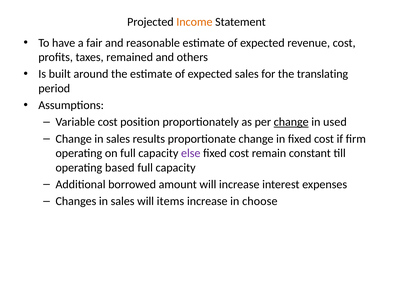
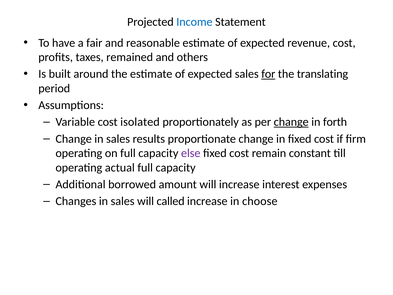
Income colour: orange -> blue (194, 22)
for underline: none -> present (268, 74)
position: position -> isolated (140, 122)
used: used -> forth (335, 122)
based: based -> actual (120, 167)
items: items -> called (171, 201)
